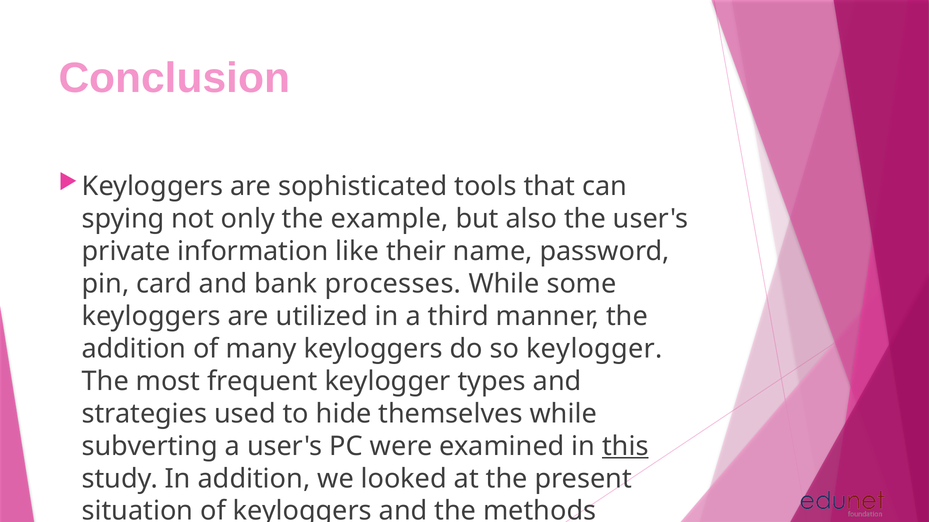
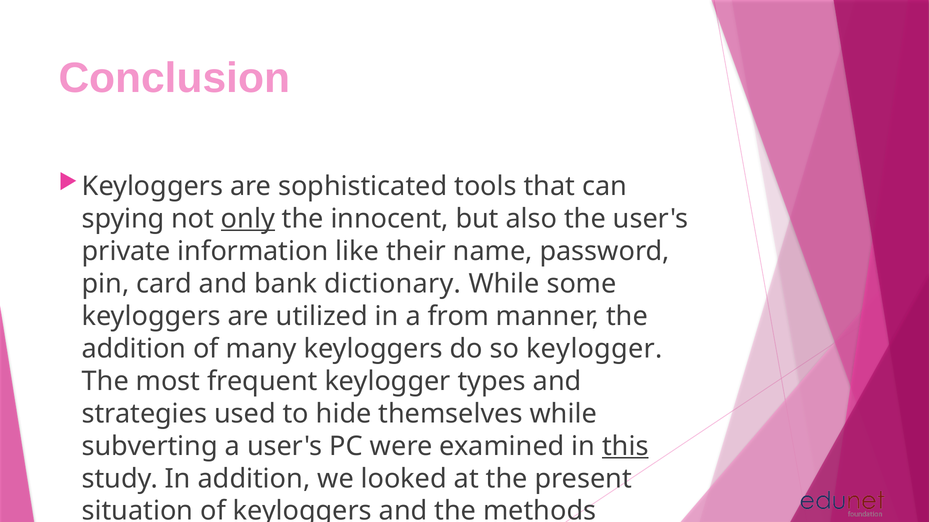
only underline: none -> present (248, 219)
example: example -> innocent (390, 219)
processes: processes -> dictionary (393, 284)
third: third -> from (458, 316)
